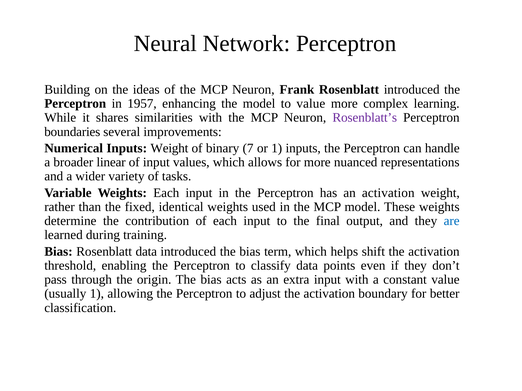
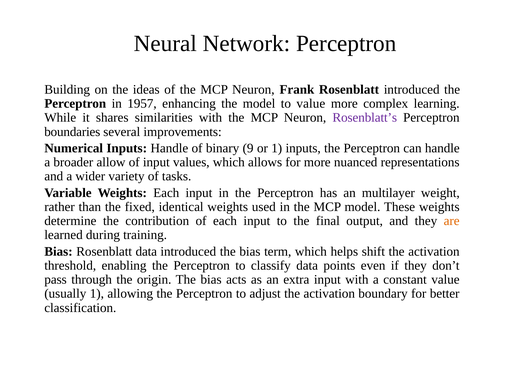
Inputs Weight: Weight -> Handle (169, 148)
7: 7 -> 9 (248, 148)
linear: linear -> allow (111, 162)
an activation: activation -> multilayer (388, 193)
are colour: blue -> orange (452, 221)
